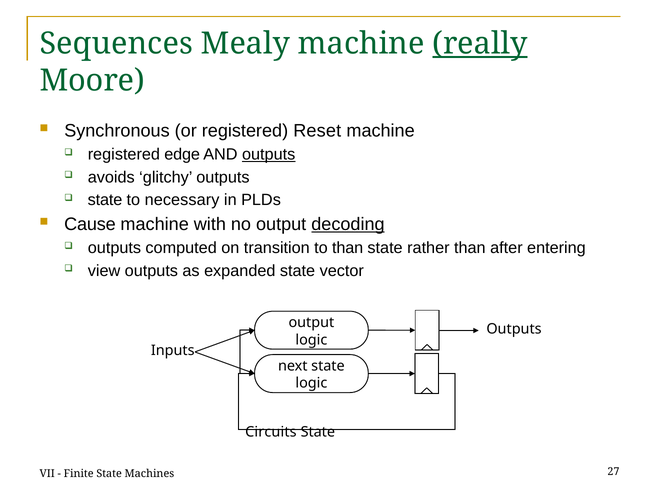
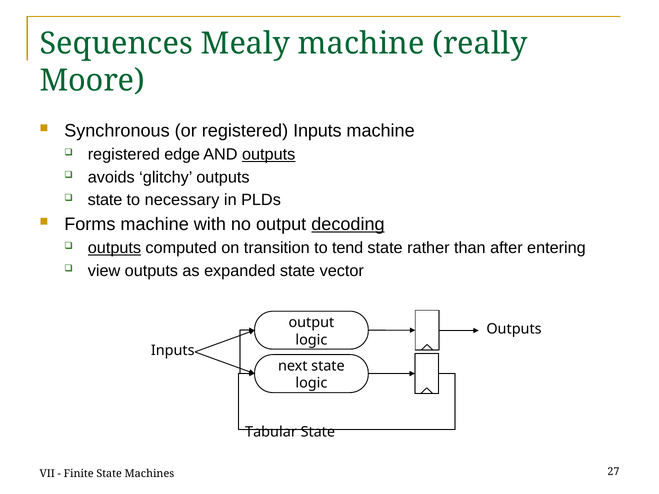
really underline: present -> none (480, 44)
registered Reset: Reset -> Inputs (317, 131)
Cause: Cause -> Forms (90, 224)
outputs underline: none -> present (114, 248)
to than: than -> tend (348, 248)
Circuits: Circuits -> Tabular (271, 432)
